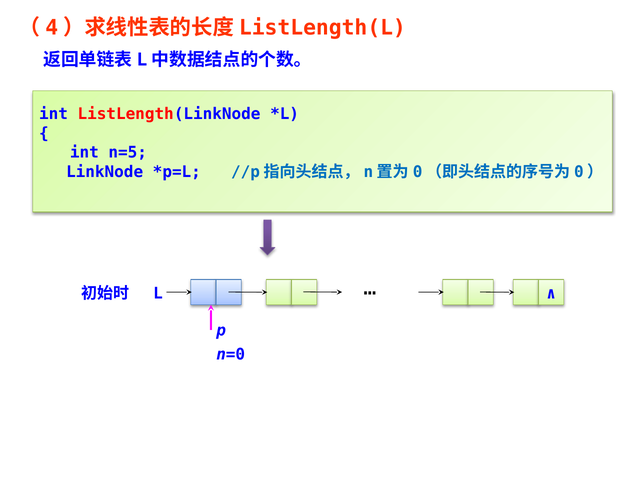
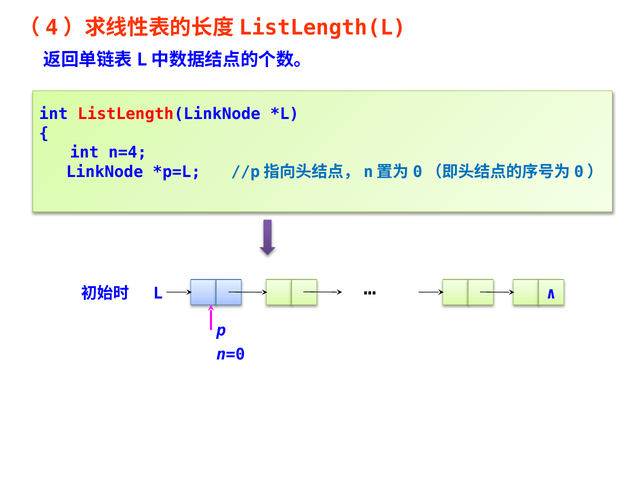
n=5: n=5 -> n=4 (128, 153)
